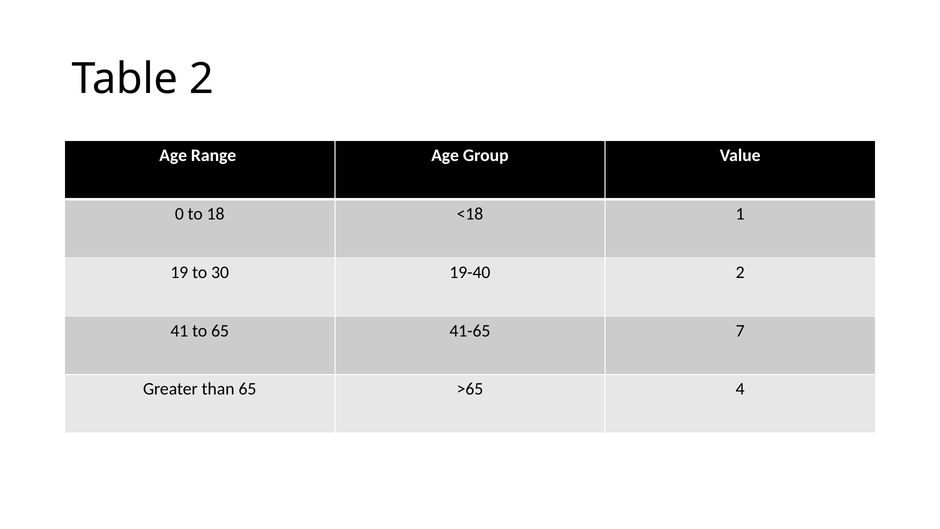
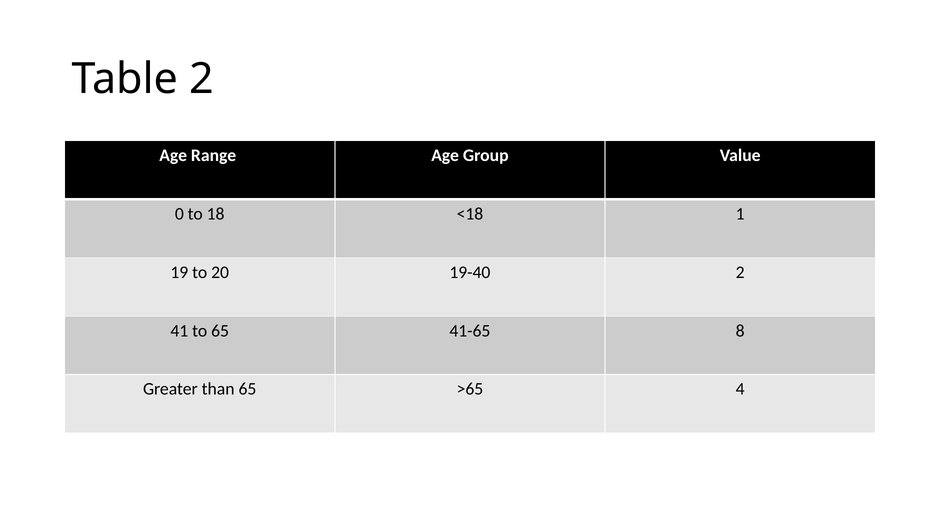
30: 30 -> 20 (220, 272)
7: 7 -> 8 (740, 331)
